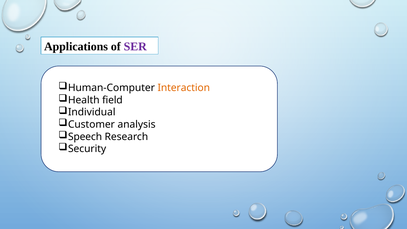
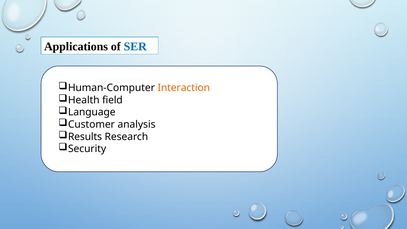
SER colour: purple -> blue (135, 46)
Individual: Individual -> Language (92, 112)
Speech: Speech -> Results (85, 137)
